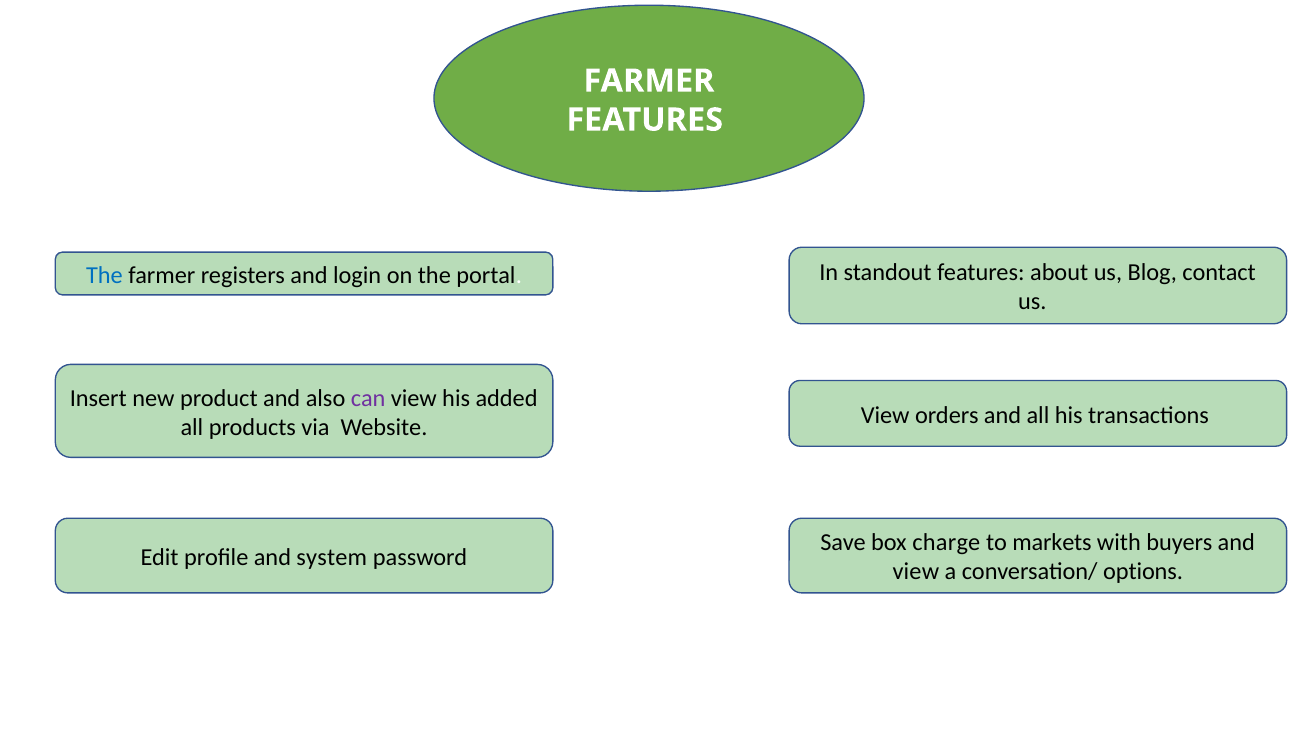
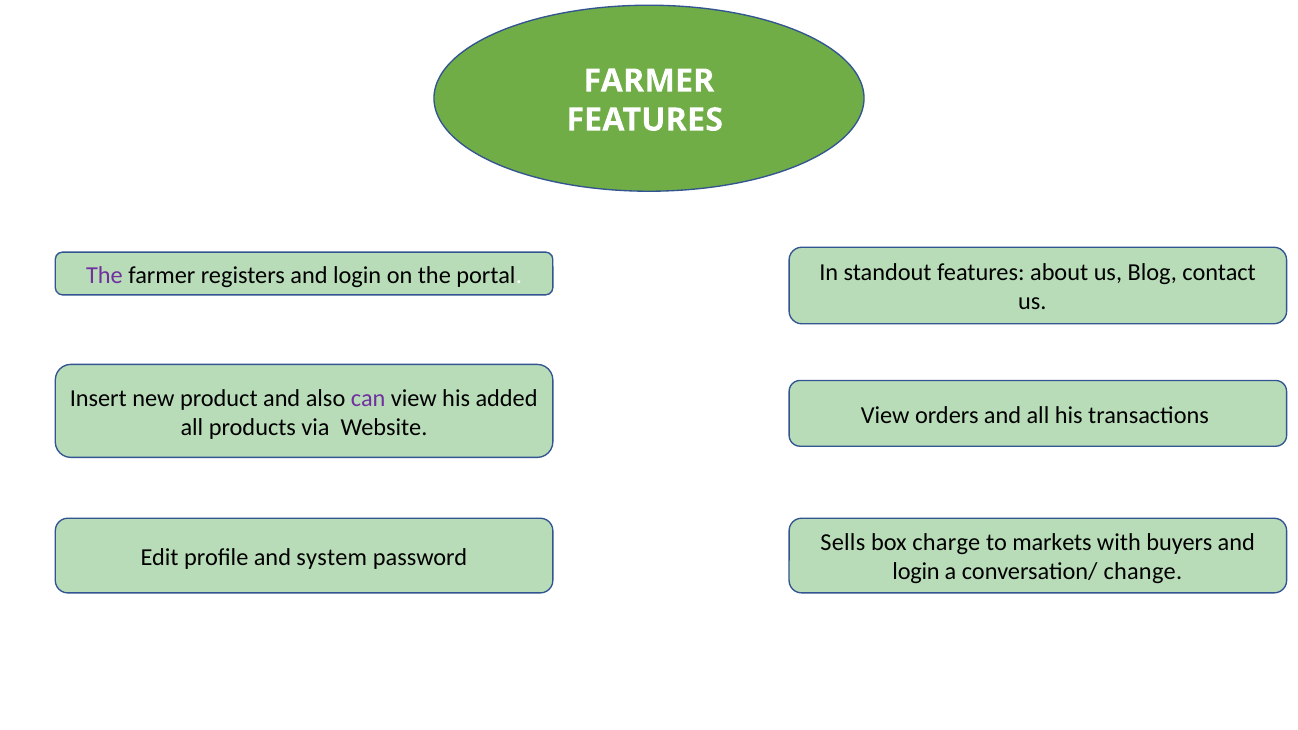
The colour: blue -> purple (104, 275)
Save: Save -> Sells (843, 543)
view: view -> login (916, 572)
options: options -> change (1143, 572)
